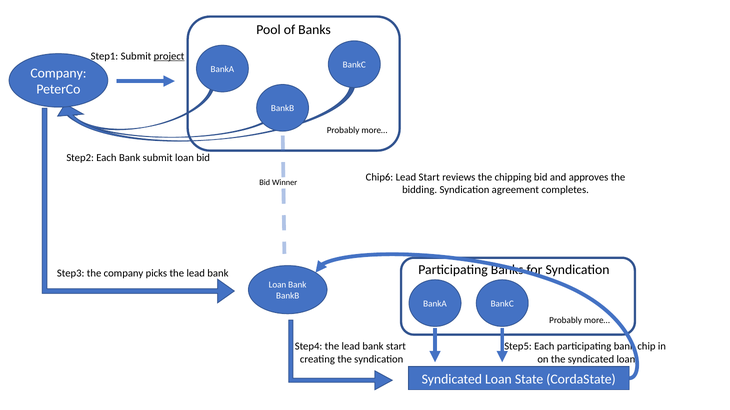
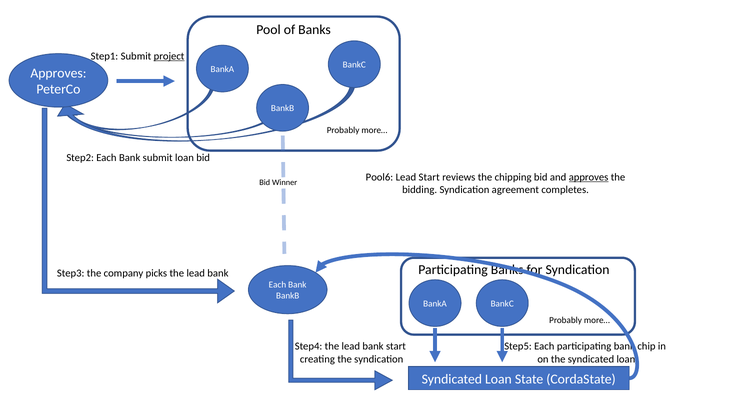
Company: Company -> Approves (58, 73)
Chip6: Chip6 -> Pool6 (379, 177)
approves underline: none -> present (589, 177)
Loan: Loan -> Each (277, 285)
